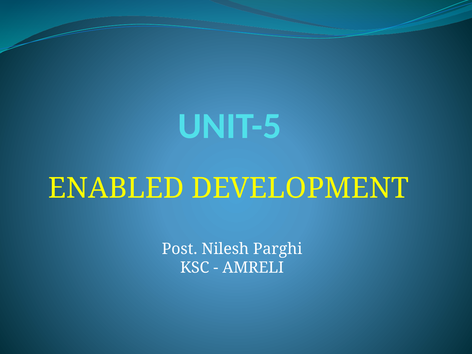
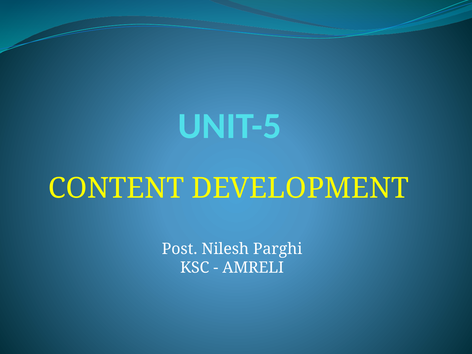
ENABLED: ENABLED -> CONTENT (116, 188)
